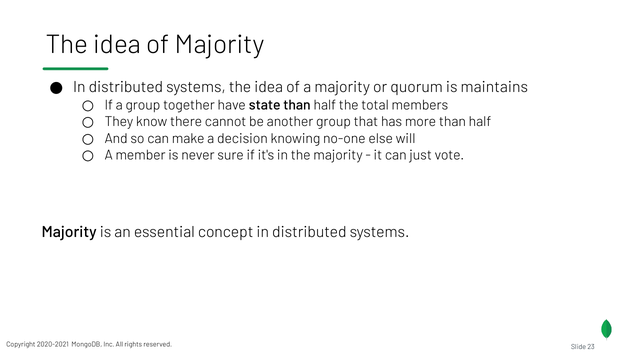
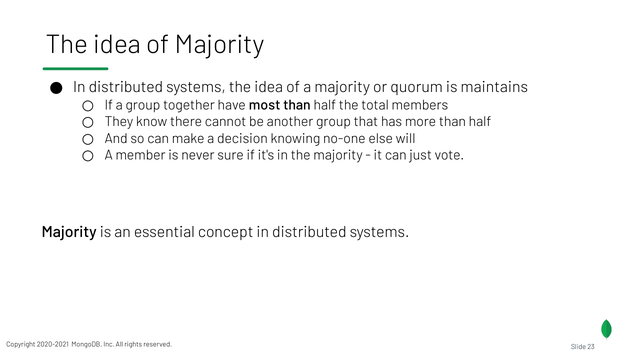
state: state -> most (265, 105)
